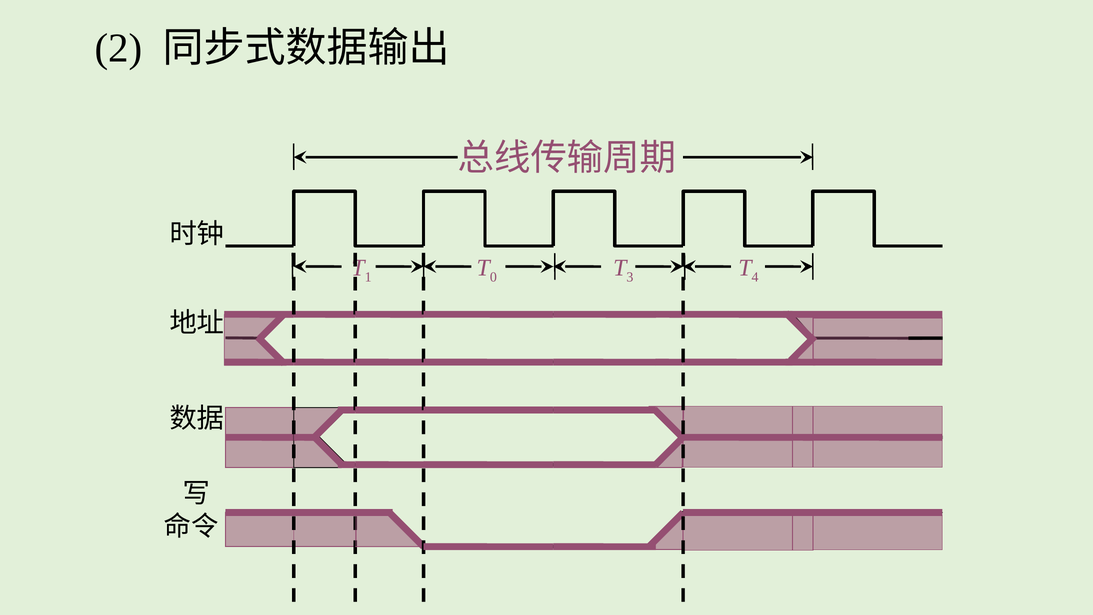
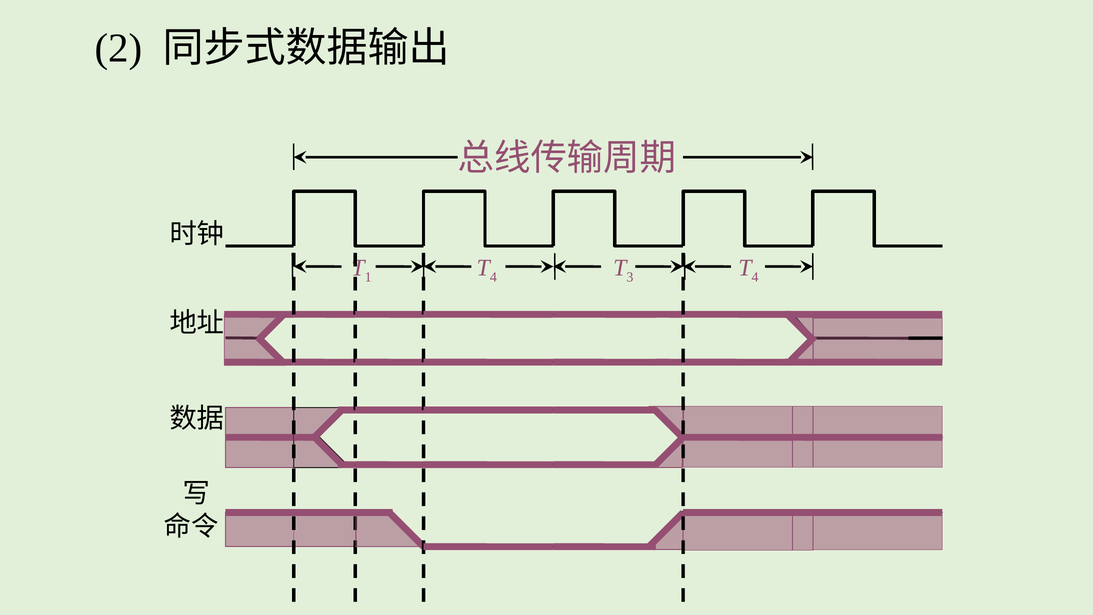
0: 0 -> 4 (493, 277)
